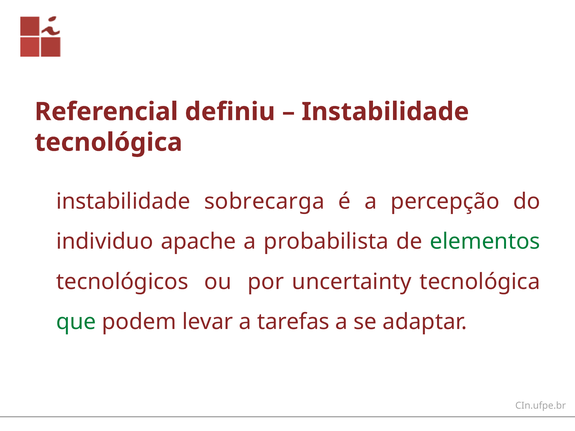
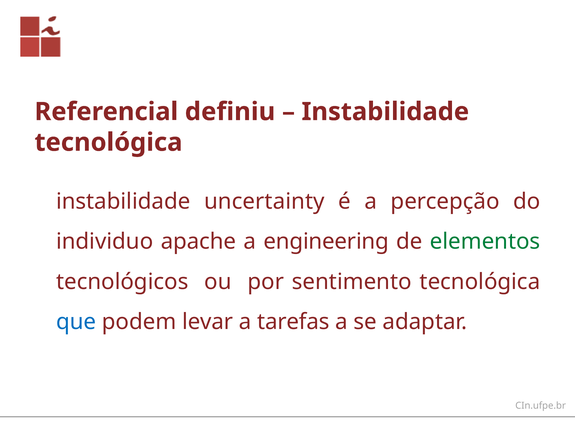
sobrecarga: sobrecarga -> uncertainty (264, 202)
probabilista: probabilista -> engineering (326, 242)
uncertainty: uncertainty -> sentimento (352, 282)
que colour: green -> blue (76, 322)
